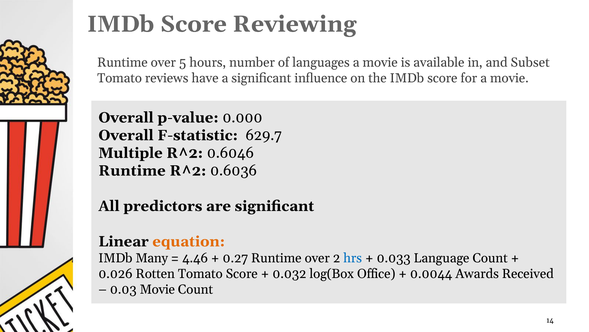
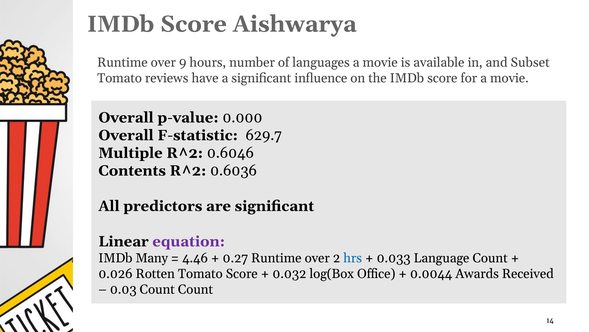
Reviewing: Reviewing -> Aishwarya (295, 24)
5: 5 -> 9 (183, 62)
Runtime: Runtime -> Contents (132, 170)
equation colour: orange -> purple (189, 241)
0.03 Movie: Movie -> Count (157, 289)
